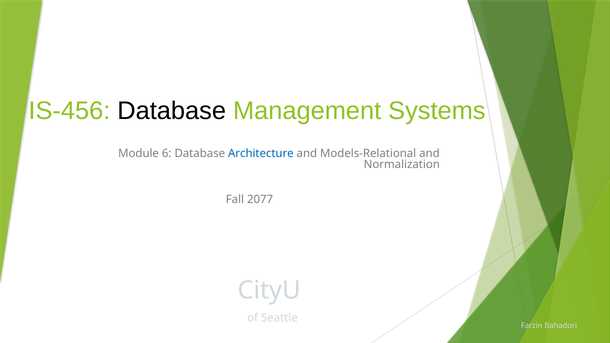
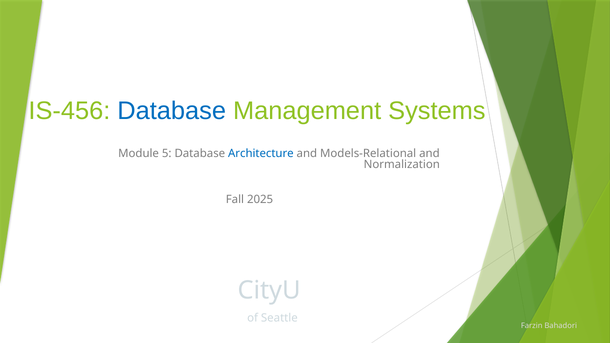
Database colour: black -> blue (172, 111)
6: 6 -> 5 (167, 154)
2077: 2077 -> 2025 (260, 199)
